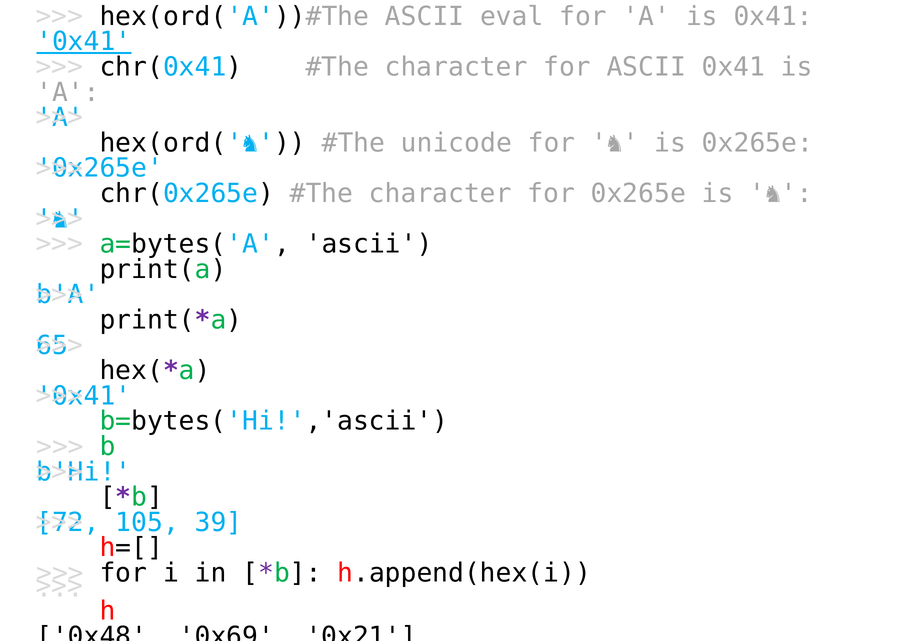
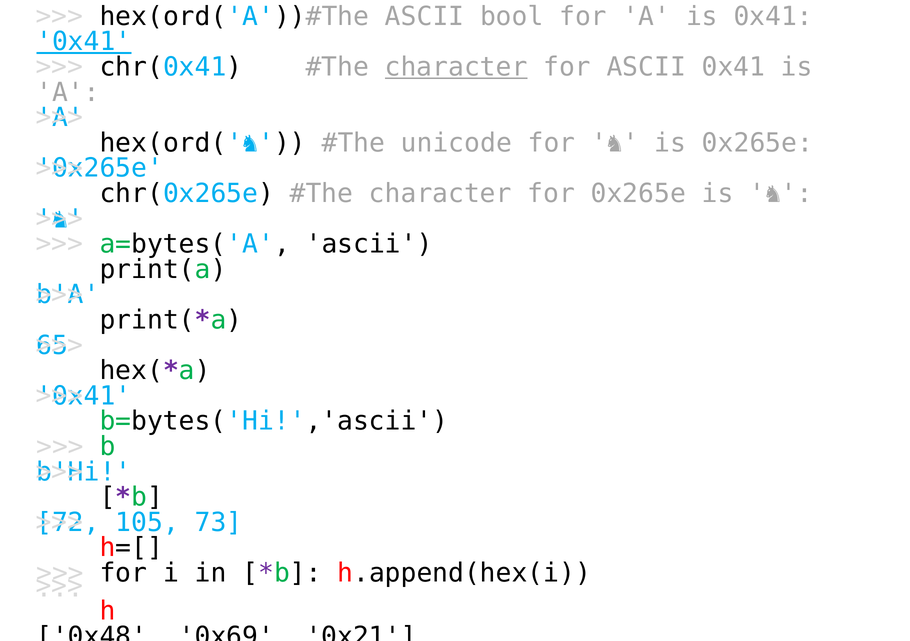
eval: eval -> bool (512, 16)
character underline: none -> present (456, 67)
39: 39 -> 73 (218, 522)
